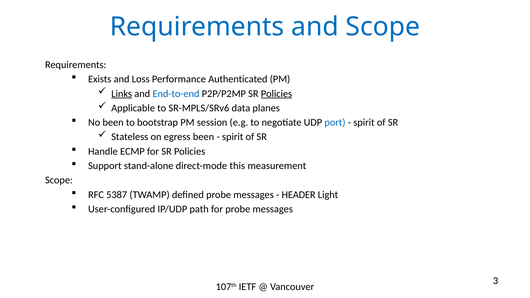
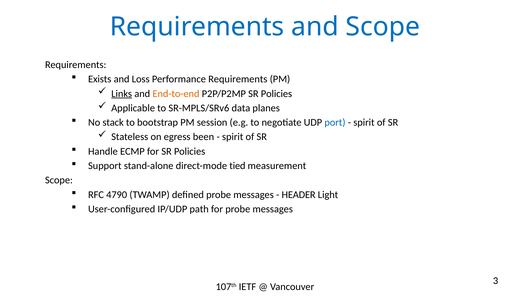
Performance Authenticated: Authenticated -> Requirements (238, 79)
End-to-end colour: blue -> orange (176, 94)
Policies underline: present -> none (276, 94)
No been: been -> stack (113, 123)
this: this -> tied (237, 166)
5387: 5387 -> 4790 (117, 195)
